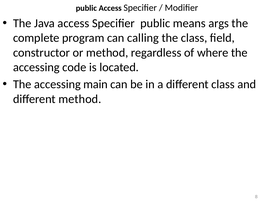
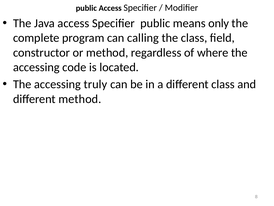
args: args -> only (219, 23)
main: main -> truly (95, 84)
